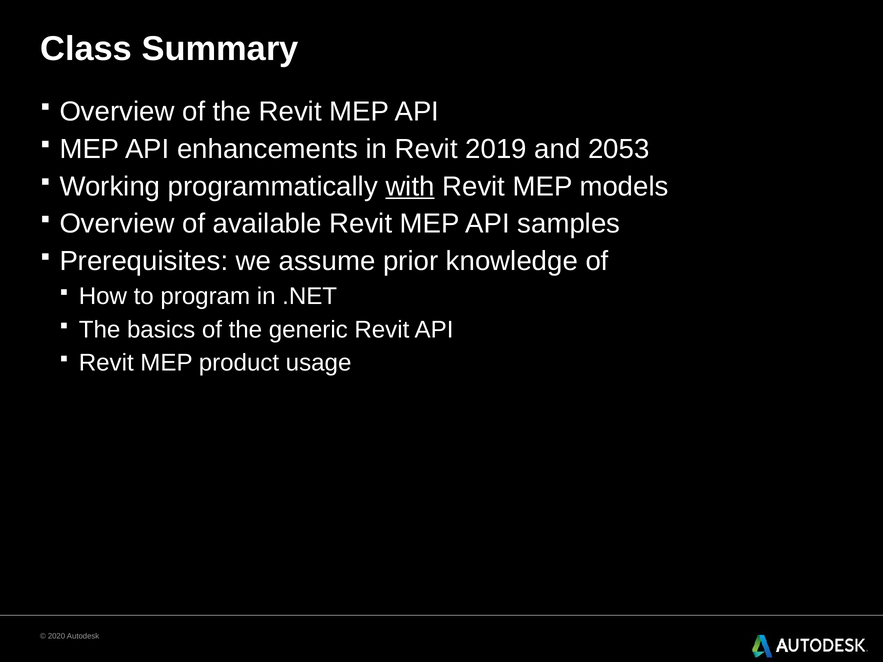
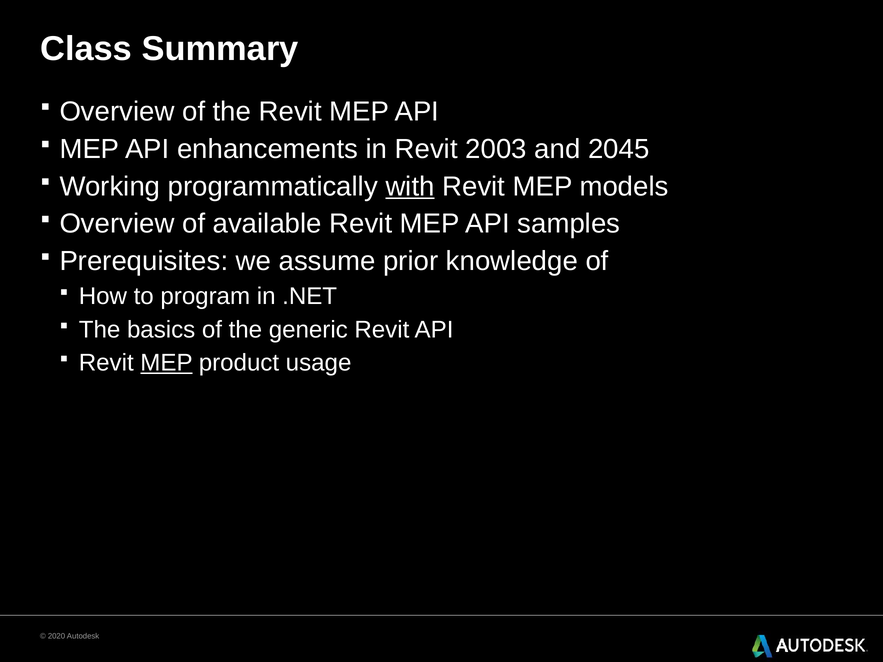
2019: 2019 -> 2003 (496, 149)
2053: 2053 -> 2045 (619, 149)
MEP underline: none -> present (166, 363)
